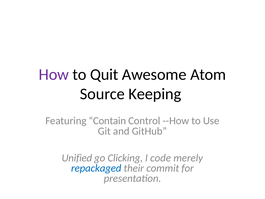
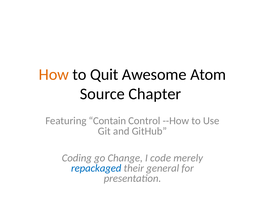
How colour: purple -> orange (54, 74)
Keeping: Keeping -> Chapter (155, 94)
Unified: Unified -> Coding (77, 158)
Clicking: Clicking -> Change (125, 158)
commit: commit -> general (163, 168)
